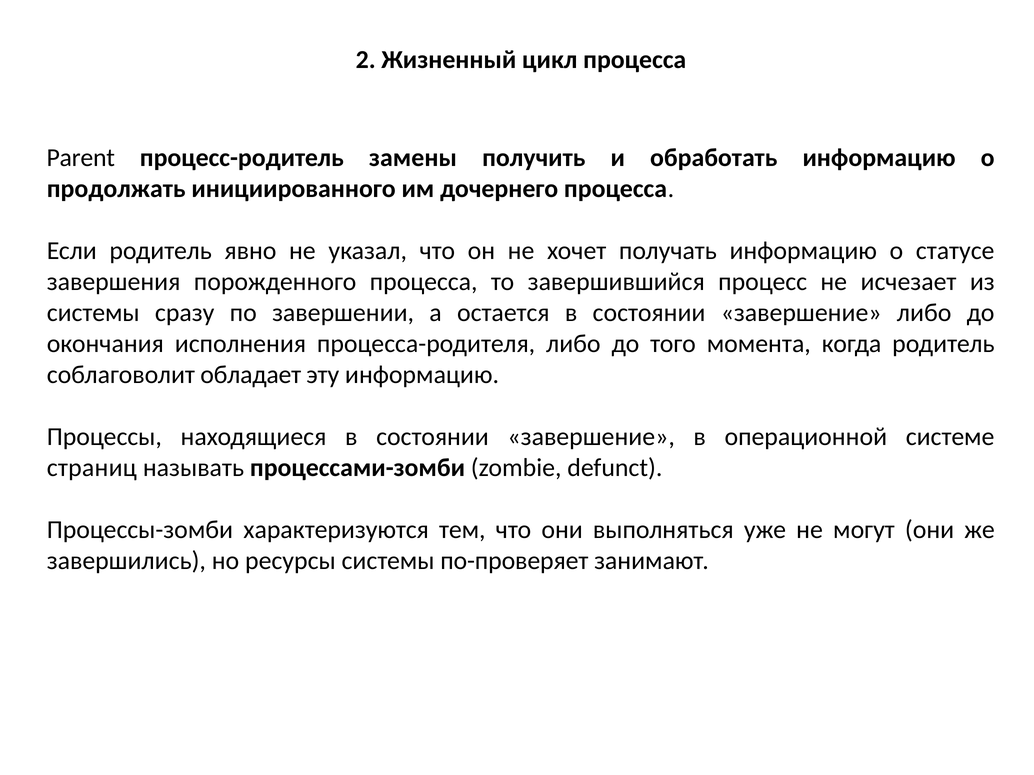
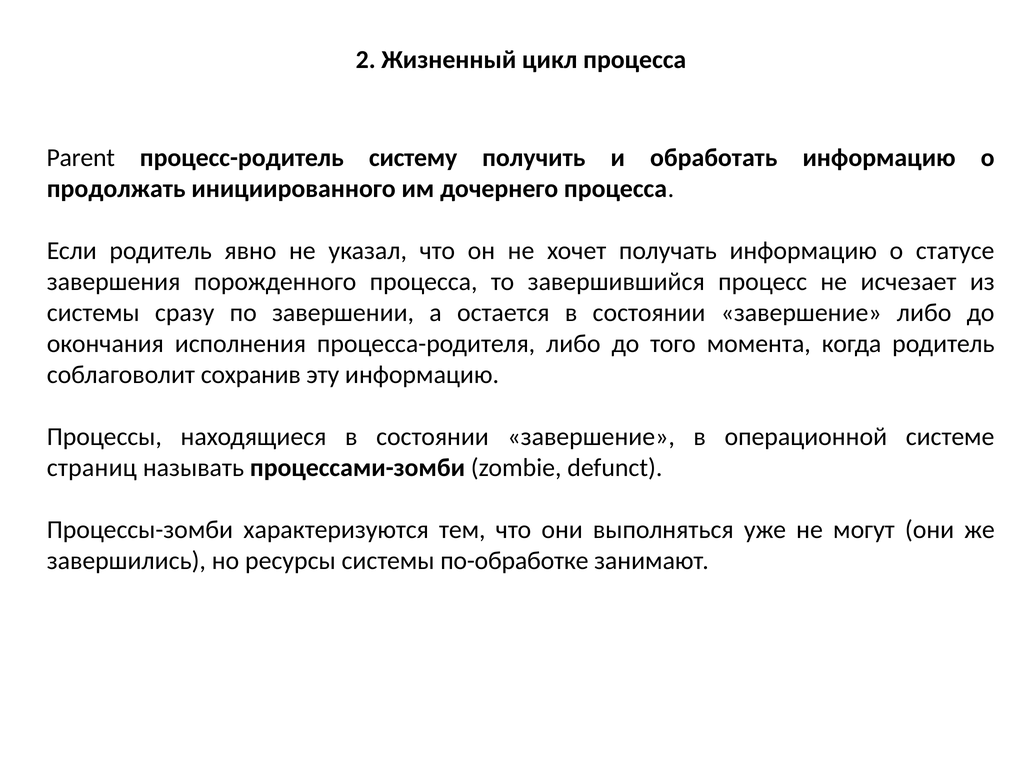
замены: замены -> систему (413, 158)
обладает: обладает -> сохранив (251, 375)
по-проверяет: по-проверяет -> по-обработке (514, 561)
